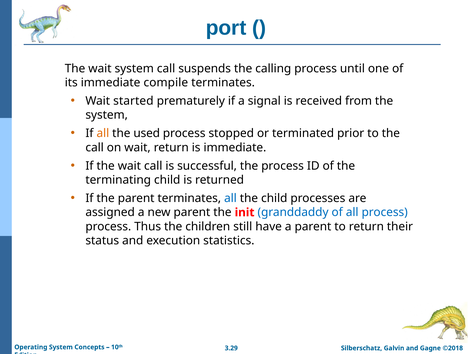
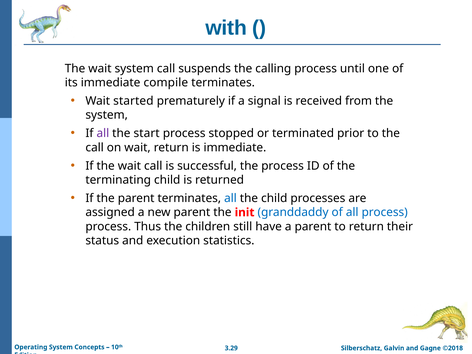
port: port -> with (226, 28)
all colour: orange -> purple (103, 133)
used: used -> start (147, 133)
